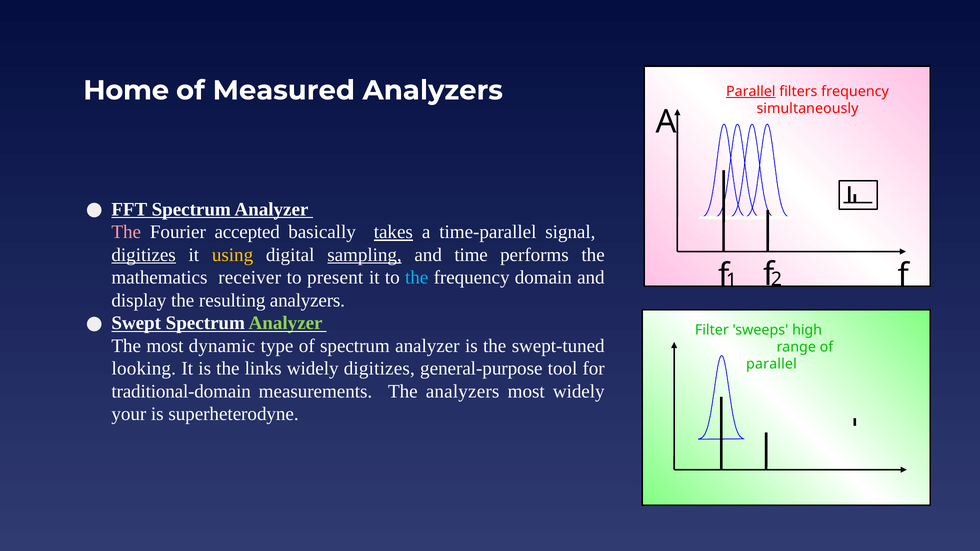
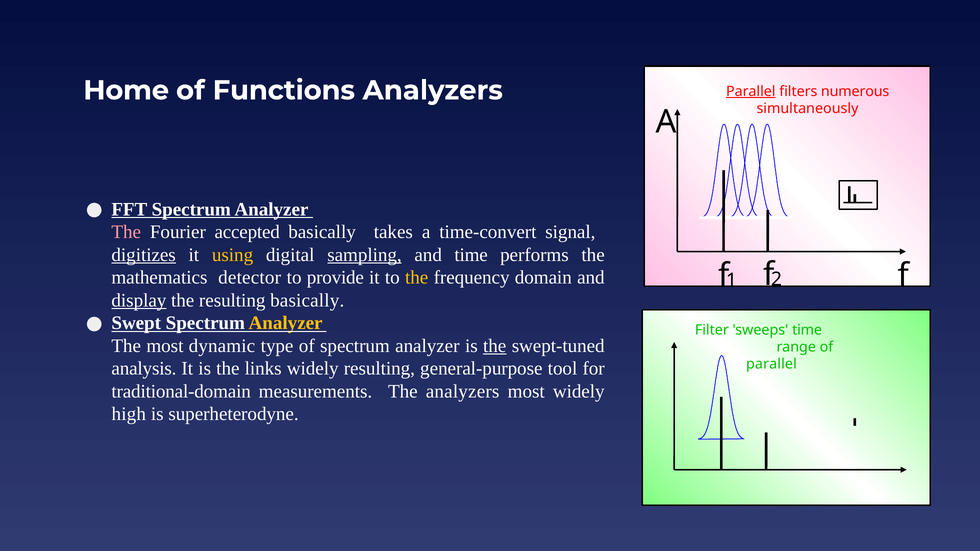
Measured: Measured -> Functions (284, 90)
filters frequency: frequency -> numerous (855, 92)
takes underline: present -> none (393, 232)
time-parallel: time-parallel -> time-convert (488, 232)
receiver: receiver -> detector (250, 278)
present: present -> provide (335, 278)
the colour: light blue -> yellow (417, 278)
display underline: none -> present (139, 300)
resulting analyzers: analyzers -> basically (307, 300)
Analyzer colour: light green -> yellow (286, 323)
sweeps high: high -> time (807, 330)
the underline: none -> present (495, 346)
looking: looking -> analysis (144, 369)
widely digitizes: digitizes -> resulting (379, 369)
your: your -> high (129, 414)
